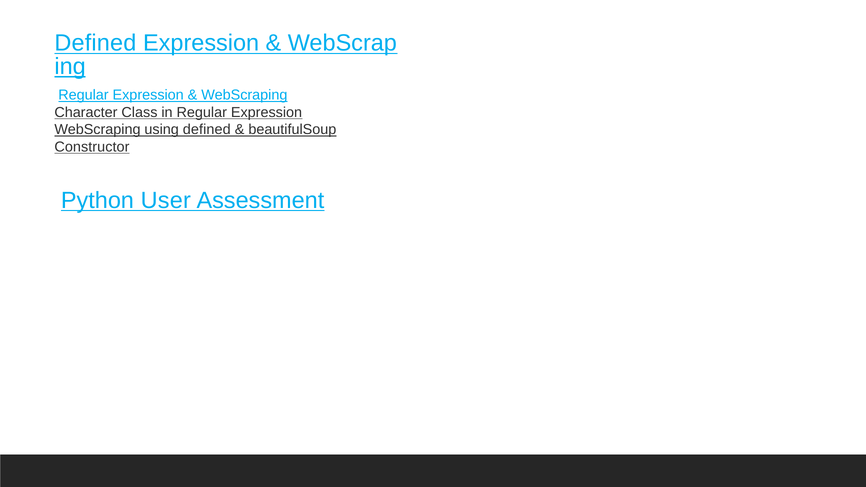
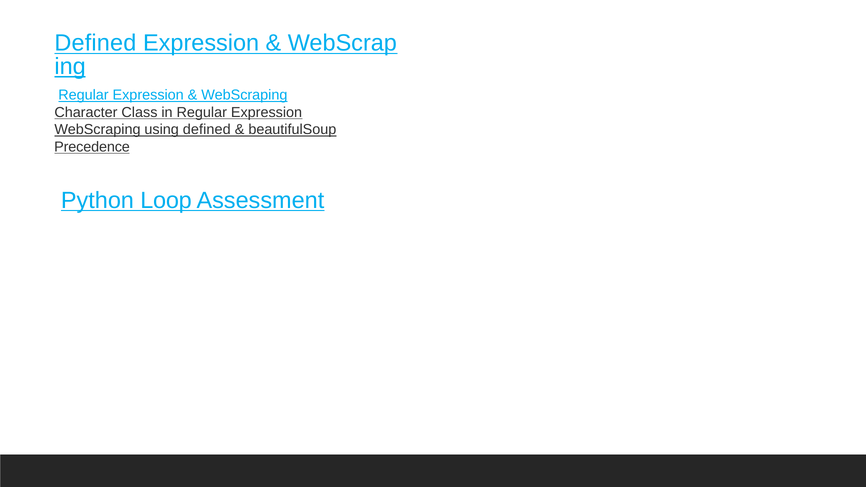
Constructor: Constructor -> Precedence (92, 147)
User: User -> Loop (166, 200)
